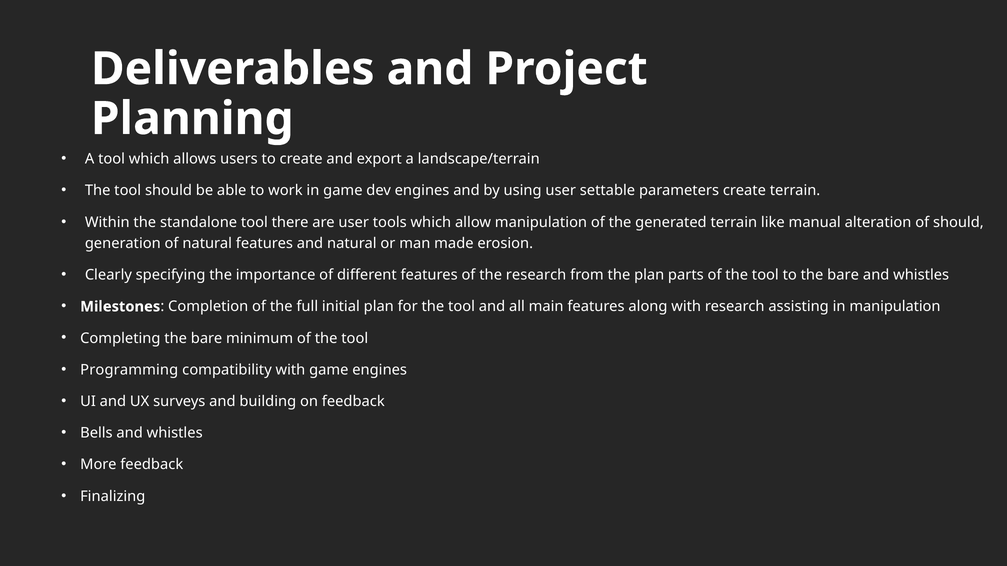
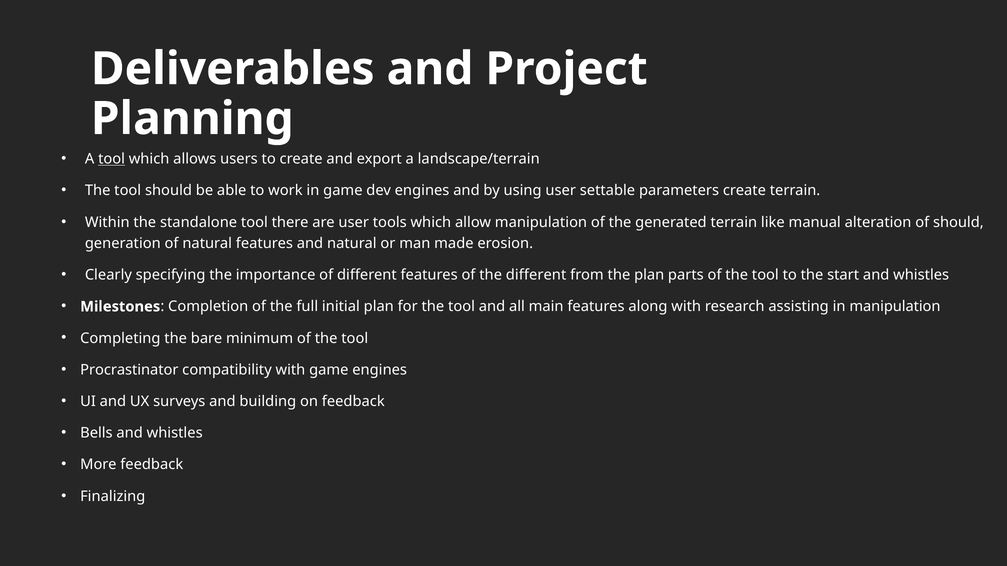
tool underline: none -> present (112, 159)
the research: research -> different (536, 275)
to the bare: bare -> start (843, 275)
Programming: Programming -> Procrastinator (129, 370)
